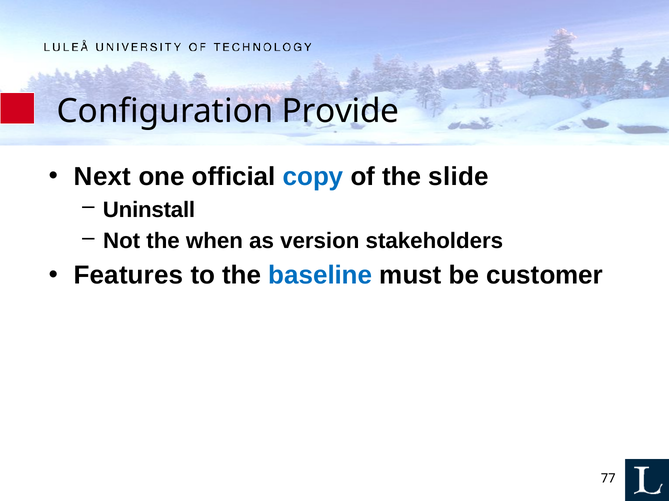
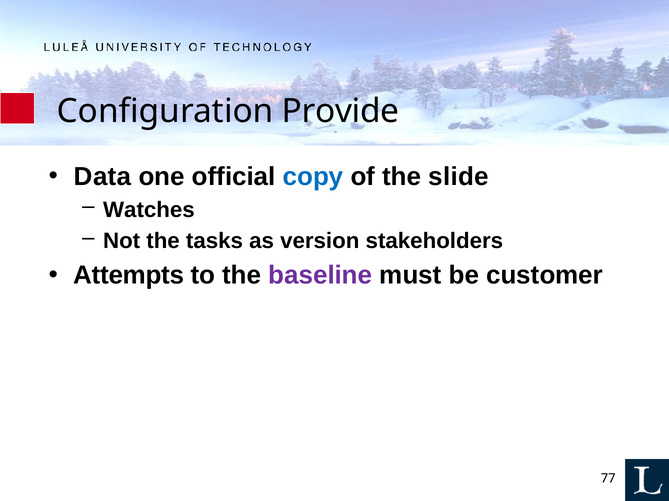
Next: Next -> Data (103, 177)
Uninstall: Uninstall -> Watches (149, 210)
when: when -> tasks (214, 241)
Features: Features -> Attempts (129, 276)
baseline colour: blue -> purple (320, 276)
